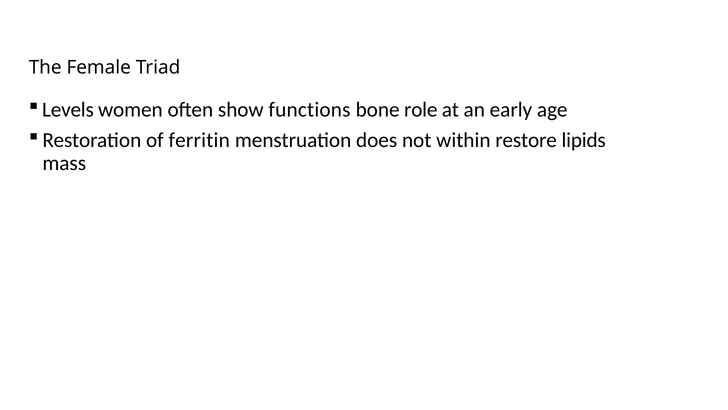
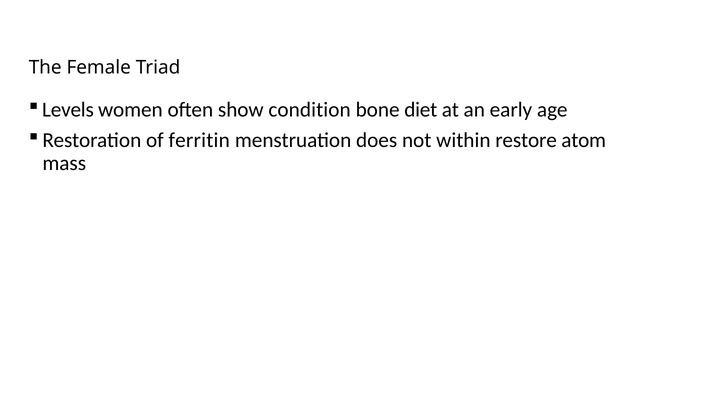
functions: functions -> condition (310, 110)
role: role -> diet (421, 110)
lipids: lipids -> atom (584, 140)
